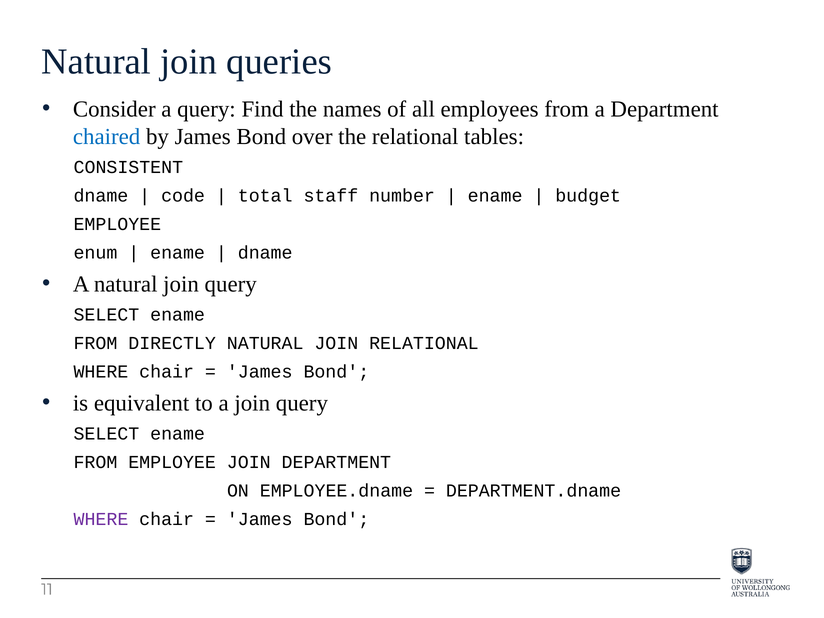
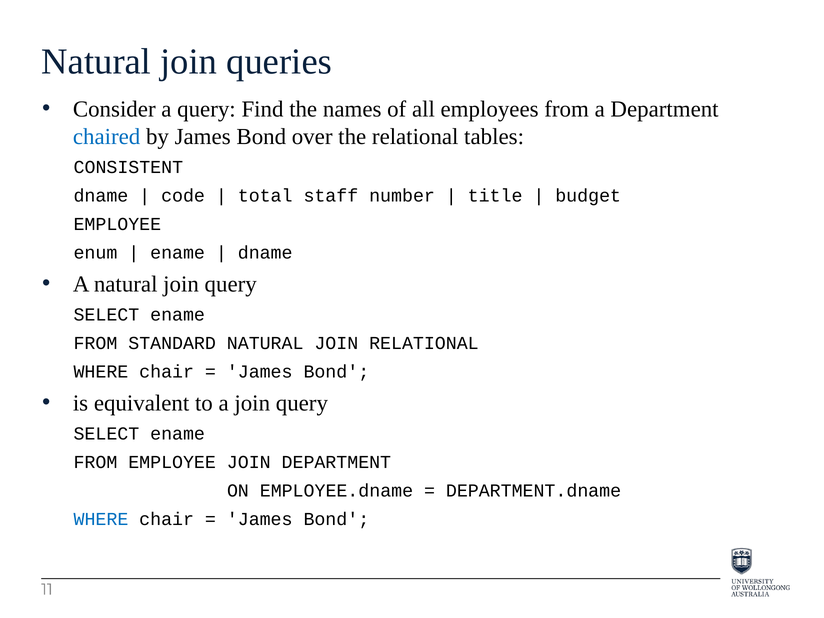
ename: ename -> title (495, 196)
DIRECTLY: DIRECTLY -> STANDARD (172, 343)
WHERE colour: purple -> blue (101, 519)
